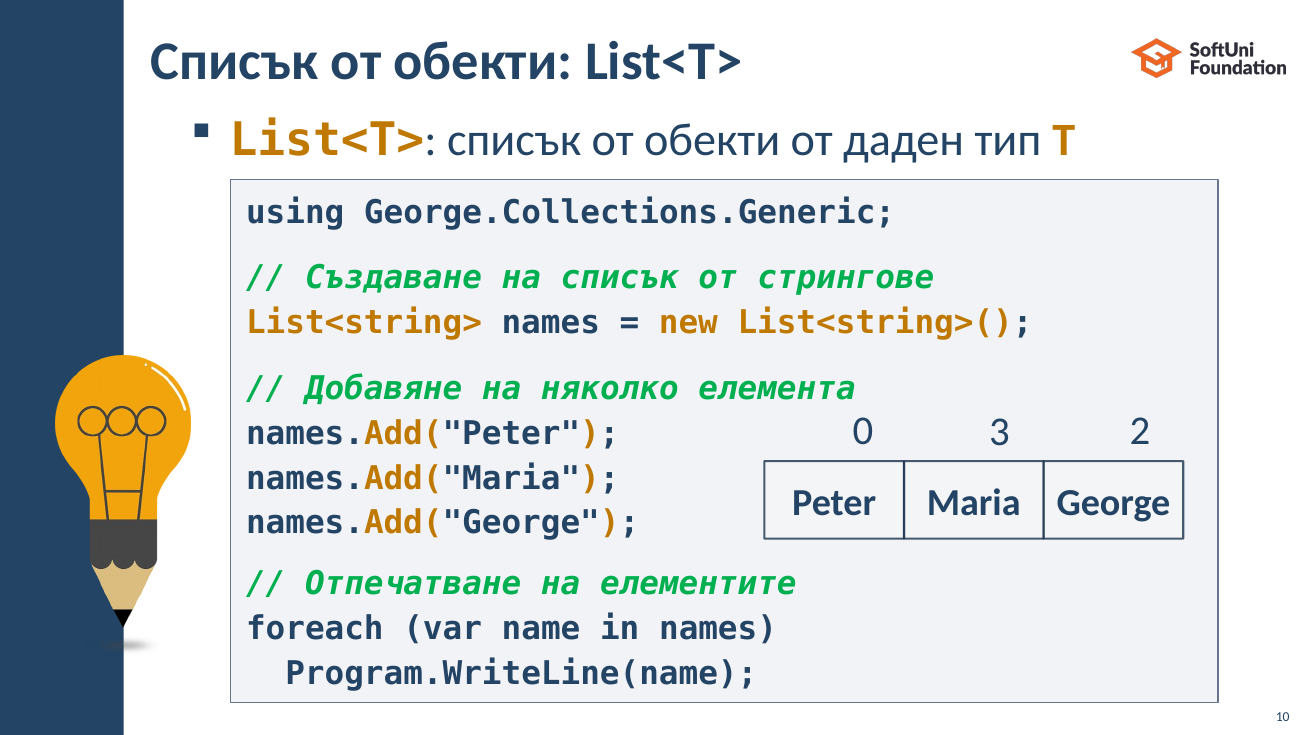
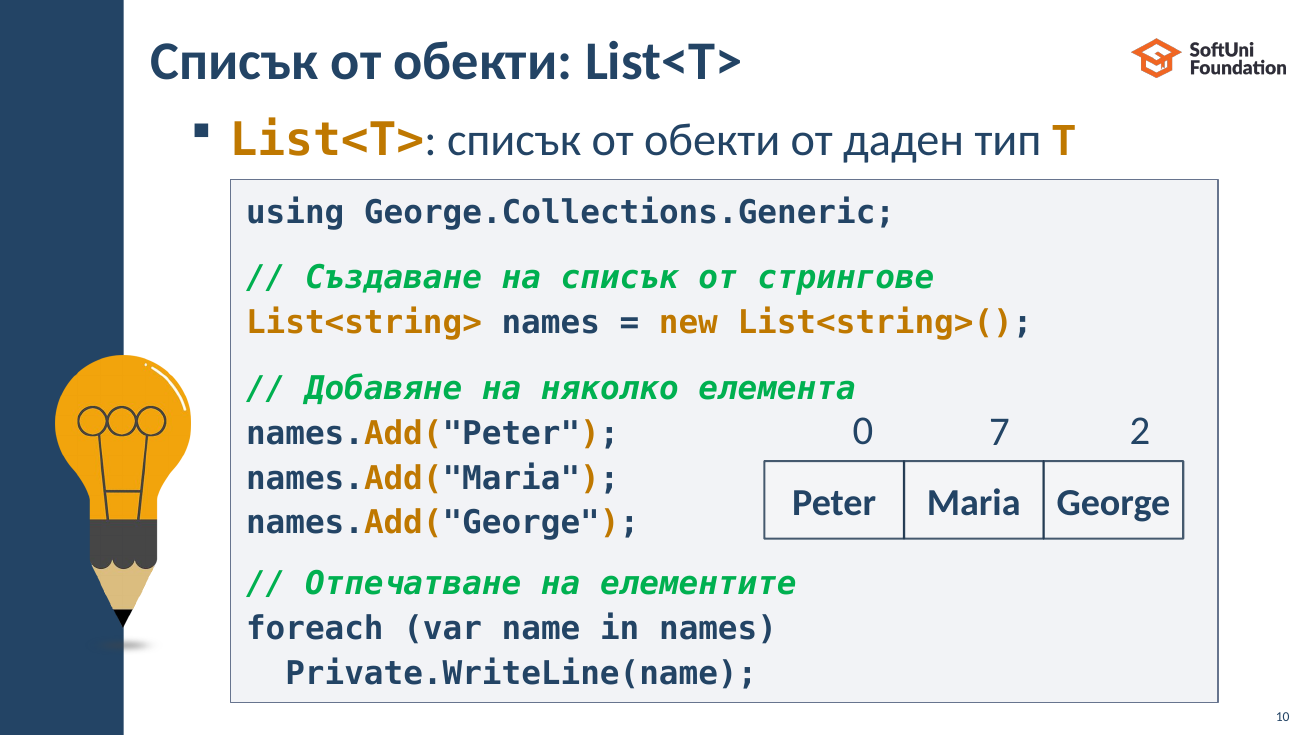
3: 3 -> 7 (999, 432)
Program.WriteLine(name: Program.WriteLine(name -> Private.WriteLine(name (521, 674)
